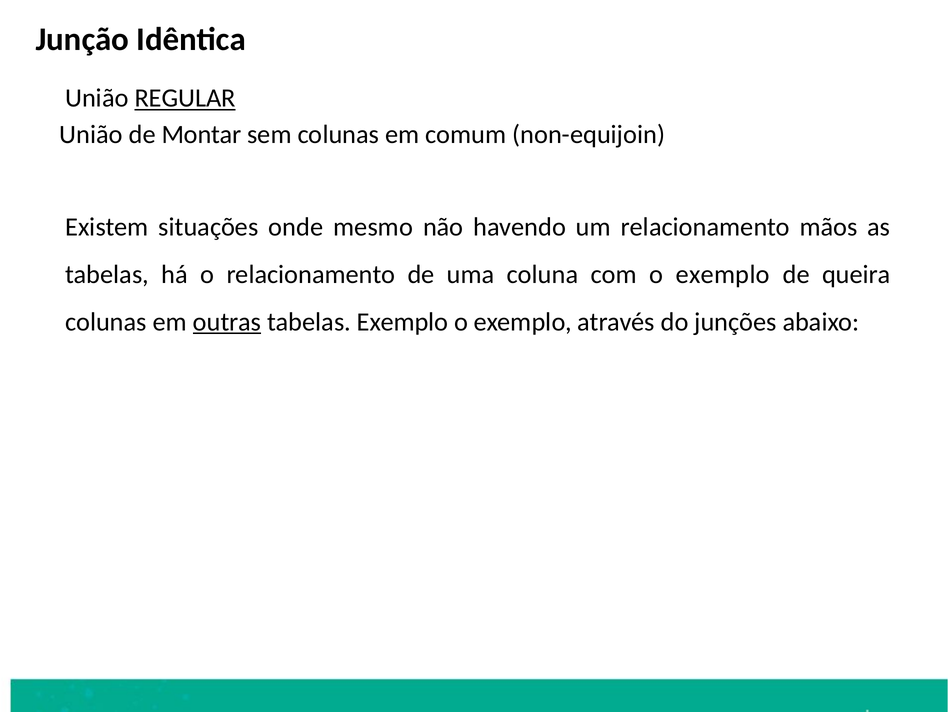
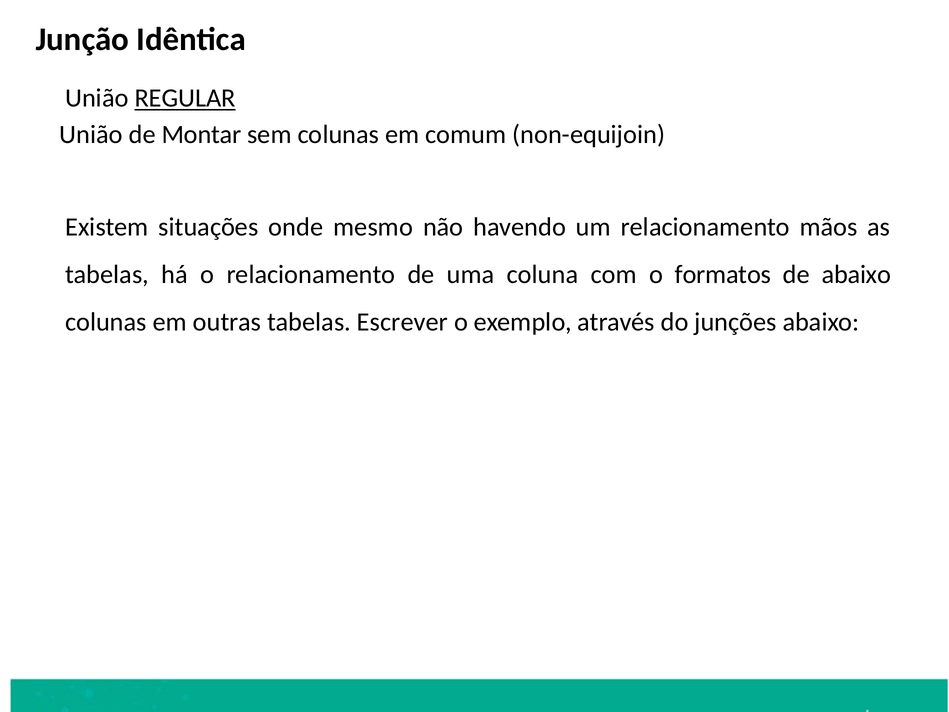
com o exemplo: exemplo -> formatos (723, 274)
de queira: queira -> abaixo (856, 274)
outras underline: present -> none (227, 322)
tabelas Exemplo: Exemplo -> Escrever (402, 322)
